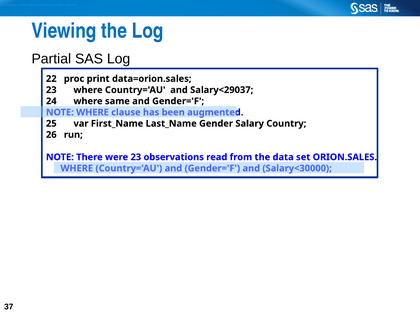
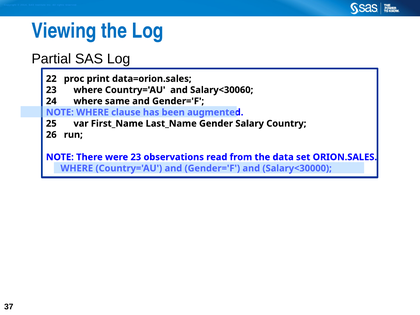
Salary<29037: Salary<29037 -> Salary<30060 (222, 90)
